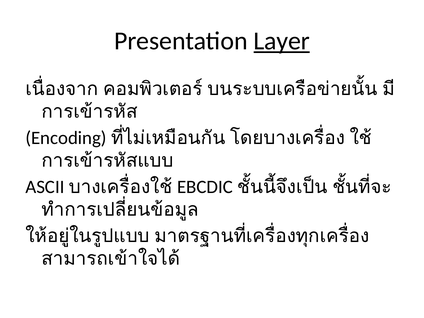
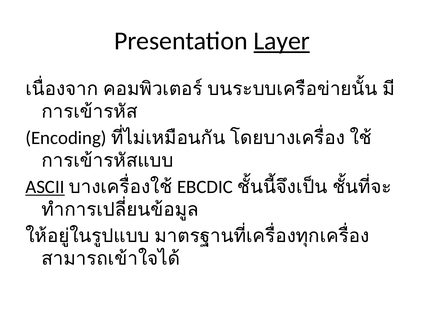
ASCII underline: none -> present (45, 187)
